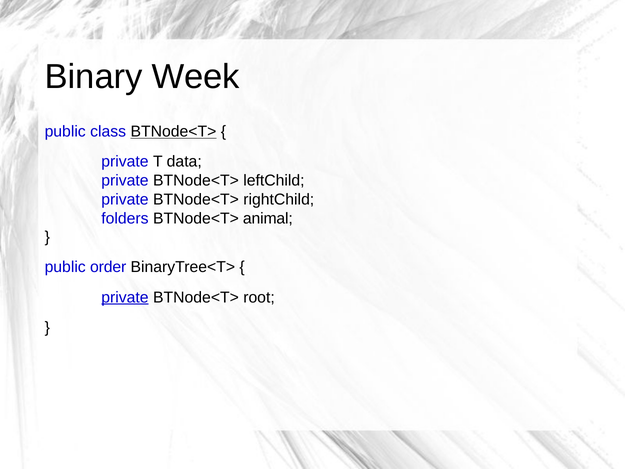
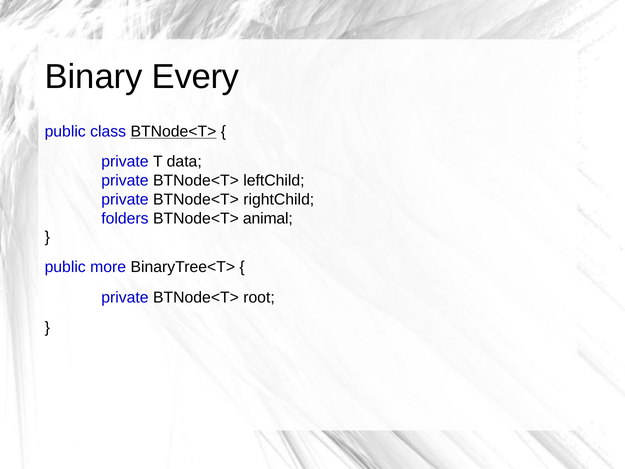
Week: Week -> Every (196, 77)
order: order -> more (108, 267)
private underline: present -> none (125, 297)
